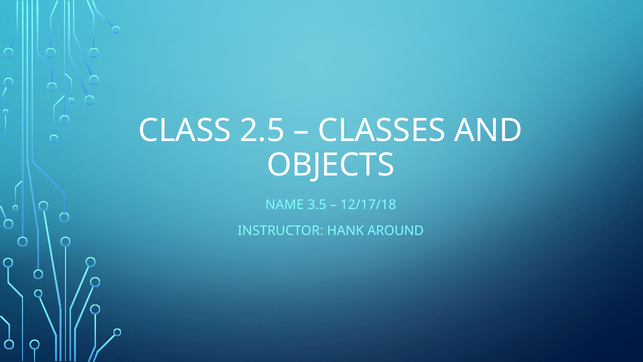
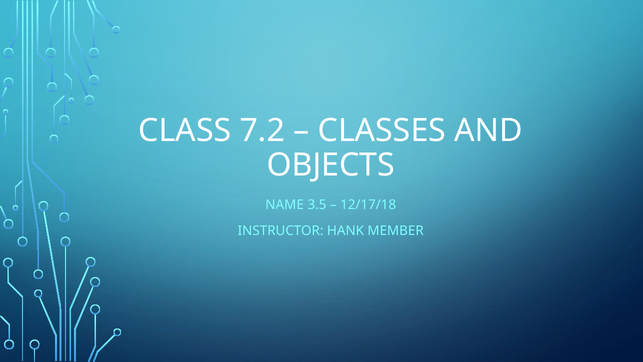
2.5: 2.5 -> 7.2 (262, 130)
AROUND: AROUND -> MEMBER (396, 231)
